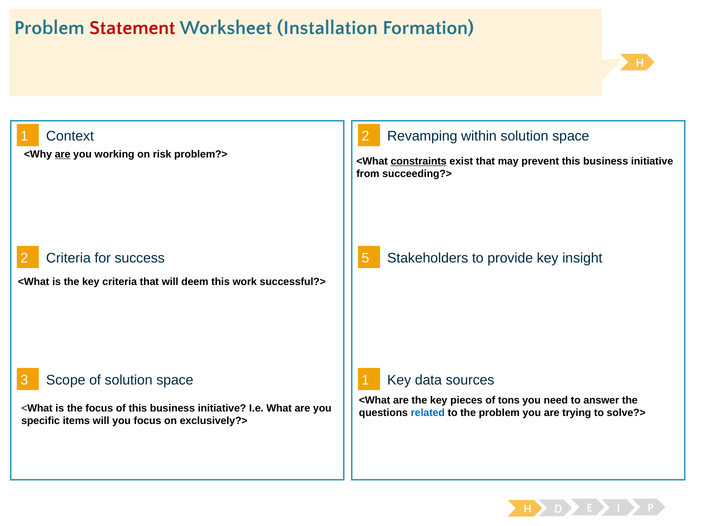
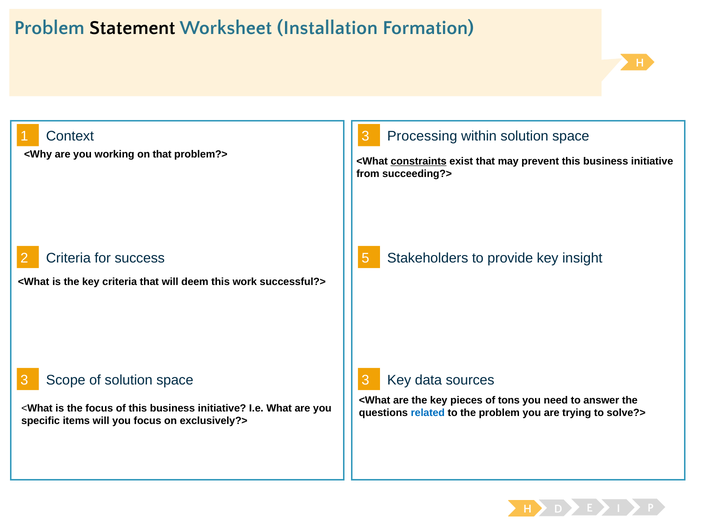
Statement colour: red -> black (132, 28)
1 2: 2 -> 3 (365, 136)
Revamping: Revamping -> Processing (422, 136)
are underline: present -> none (63, 154)
on risk: risk -> that (162, 154)
3 1: 1 -> 3 (365, 380)
